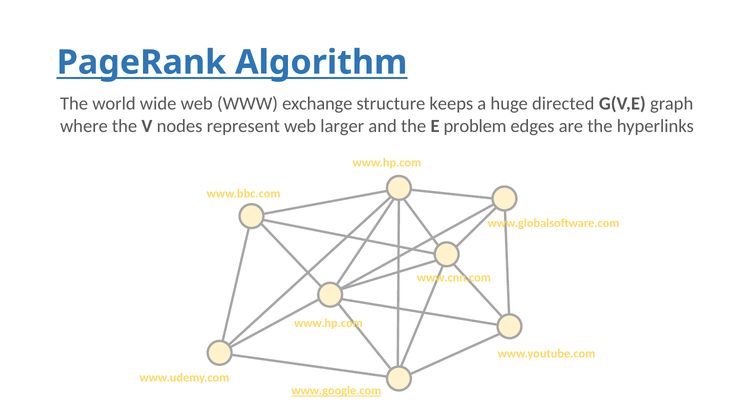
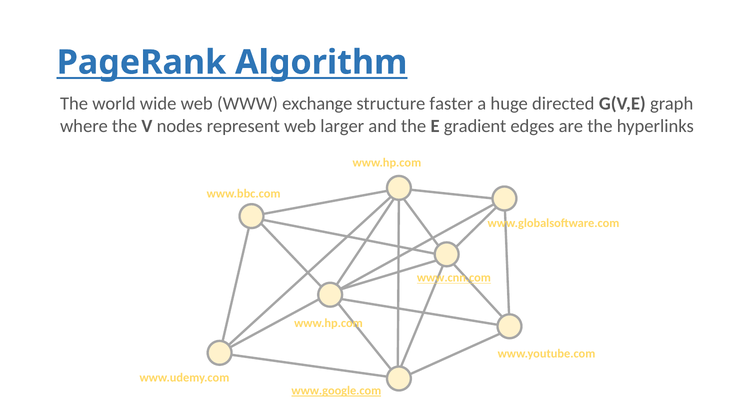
keeps: keeps -> faster (451, 104)
problem: problem -> gradient (475, 126)
www.cnn.com underline: none -> present (454, 278)
